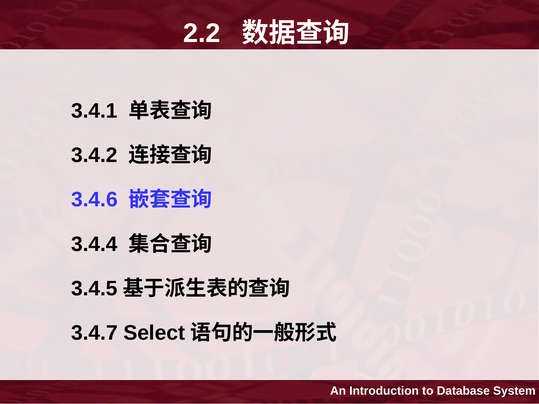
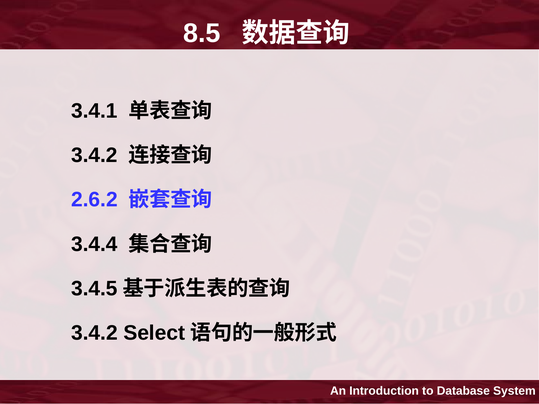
2.2: 2.2 -> 8.5 (202, 33)
3.4.6: 3.4.6 -> 2.6.2 (94, 200)
3.4.7: 3.4.7 -> 3.4.2 (94, 333)
